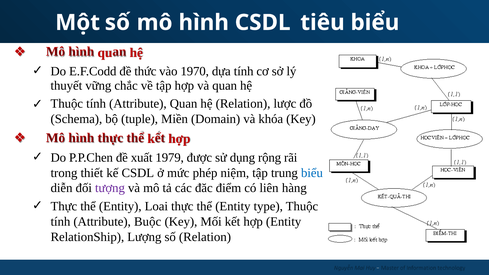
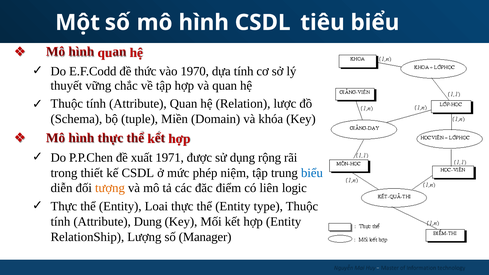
1979: 1979 -> 1971 (170, 158)
tượng colour: purple -> orange (110, 188)
hàng: hàng -> logic (294, 188)
Buộc: Buộc -> Dung (148, 222)
số Relation: Relation -> Manager (205, 237)
